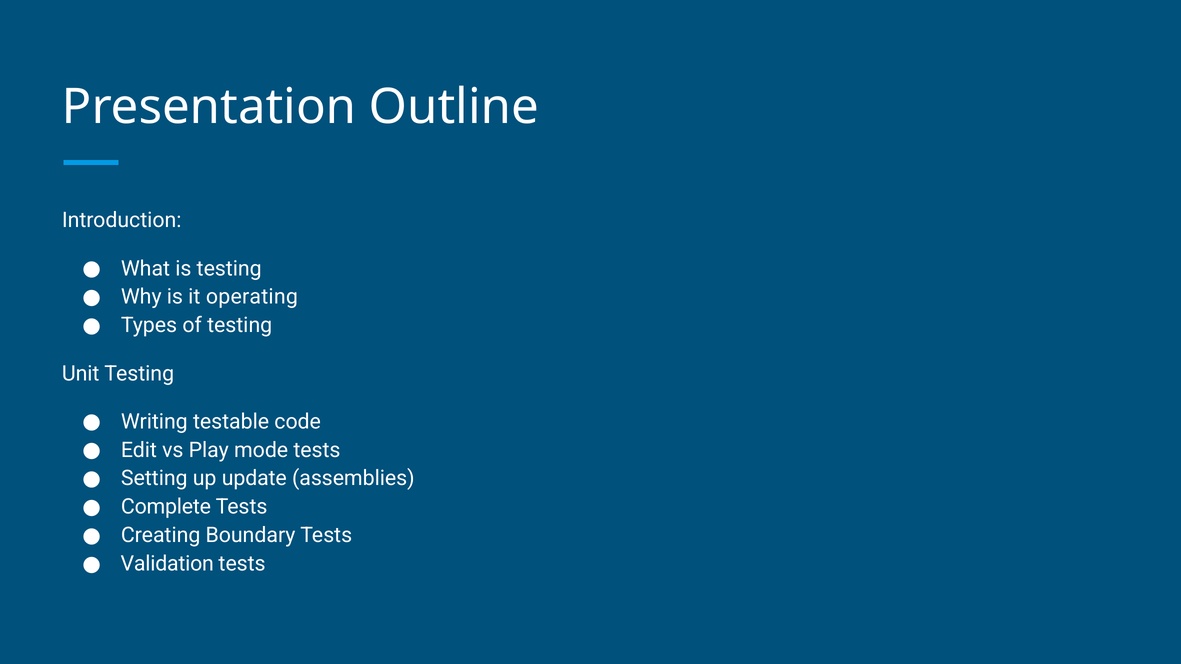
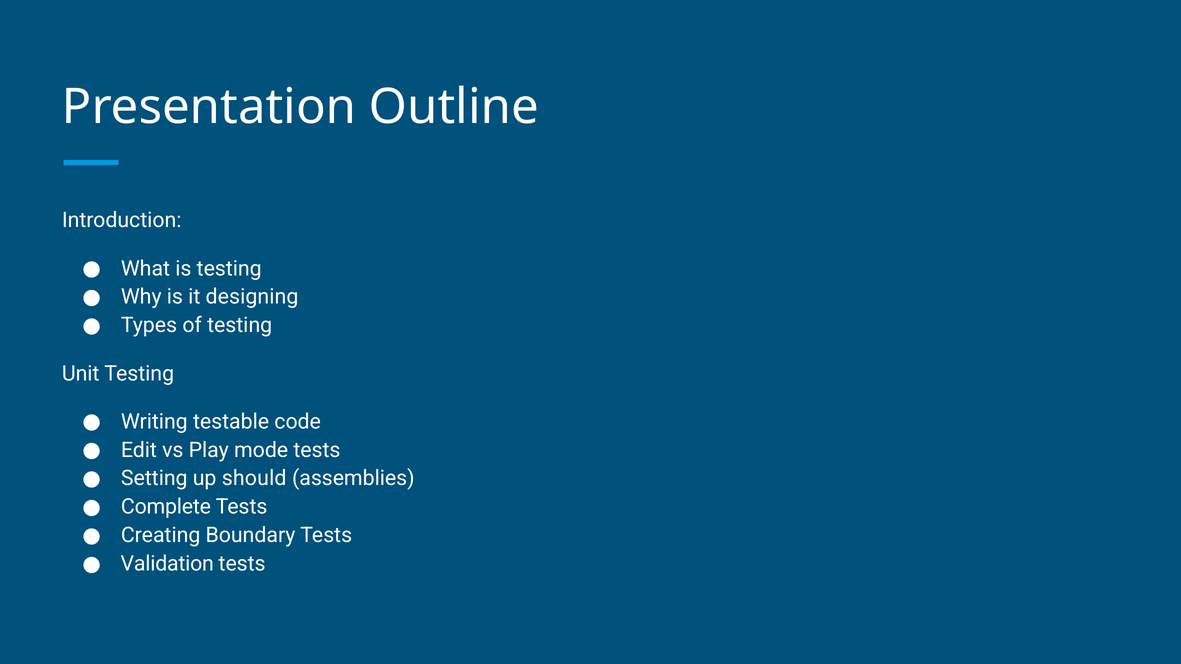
operating: operating -> designing (252, 297)
update: update -> should (254, 479)
